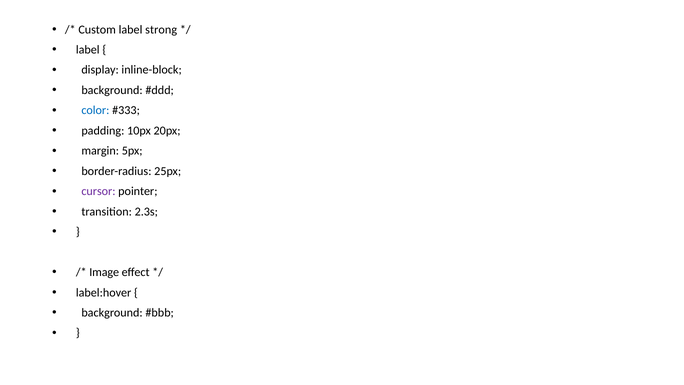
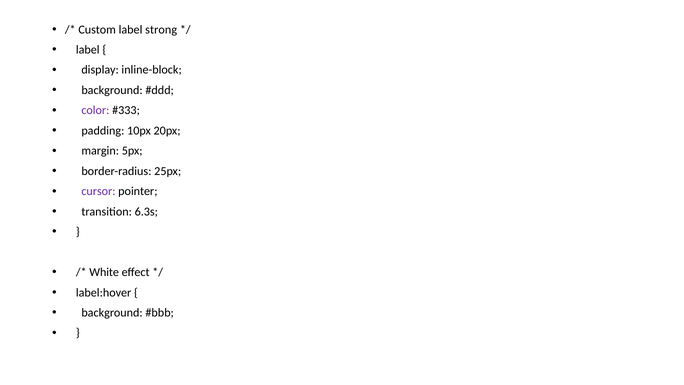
color colour: blue -> purple (95, 110)
2.3s: 2.3s -> 6.3s (146, 211)
Image: Image -> White (104, 272)
